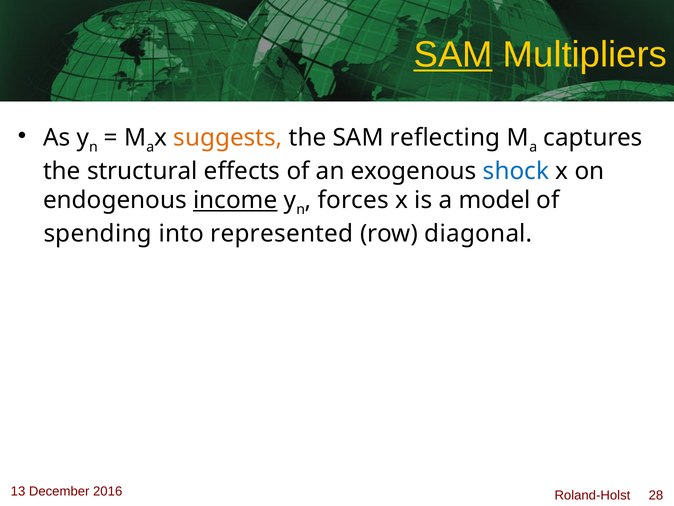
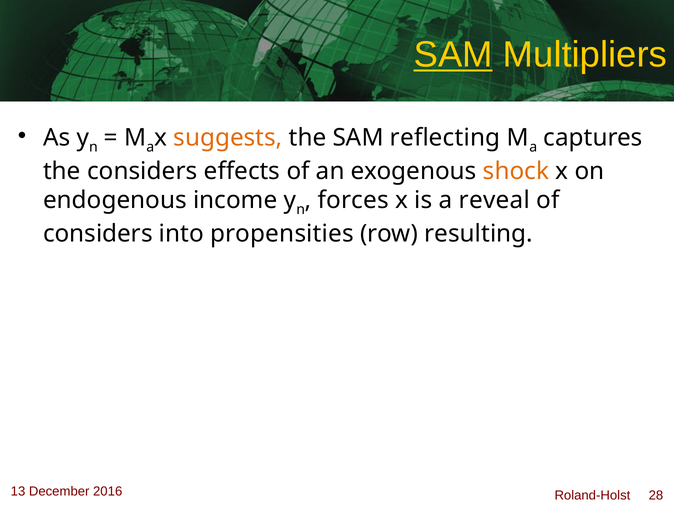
the structural: structural -> considers (142, 171)
shock colour: blue -> orange (516, 171)
income underline: present -> none (235, 200)
model: model -> reveal (494, 200)
spending: spending -> considers (98, 233)
represented: represented -> propensities (282, 233)
diagonal: diagonal -> resulting (479, 233)
